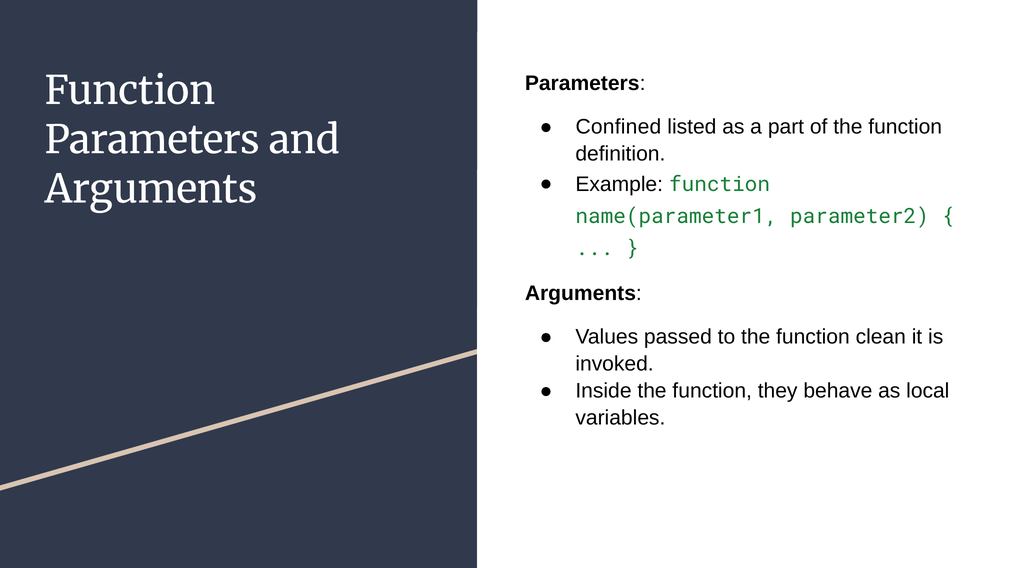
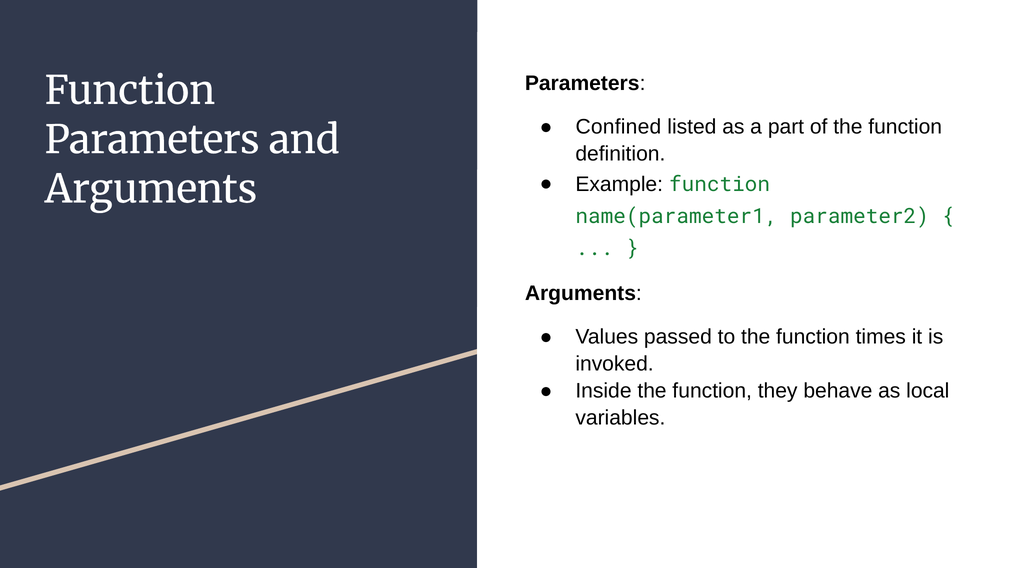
clean: clean -> times (881, 337)
